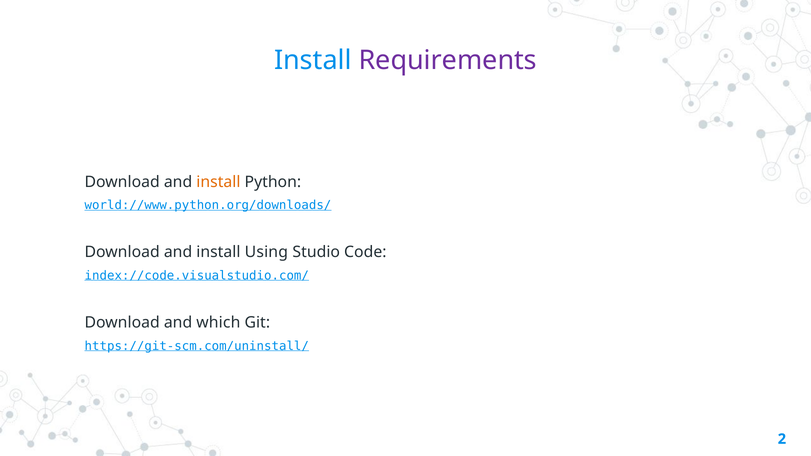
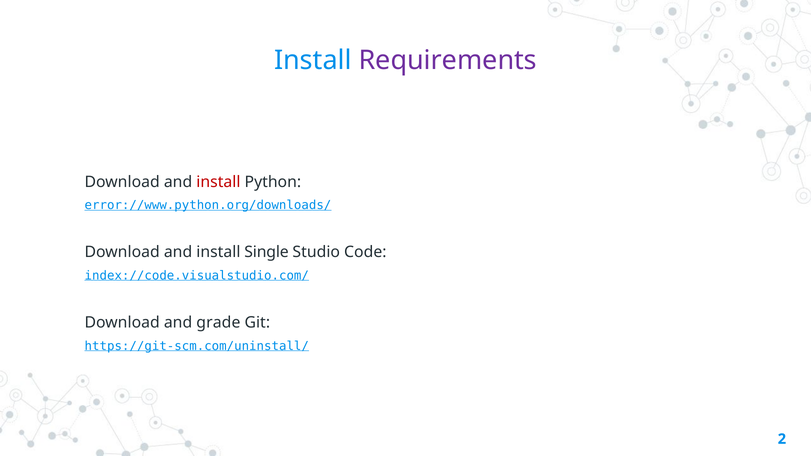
install colour: orange -> red (218, 182)
world://www.python.org/downloads/: world://www.python.org/downloads/ -> error://www.python.org/downloads/ (208, 205)
Using: Using -> Single (267, 252)
which: which -> grade (218, 323)
